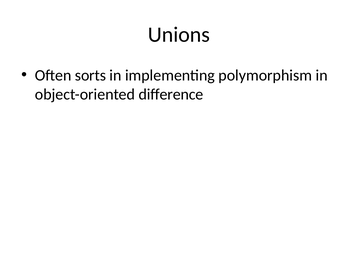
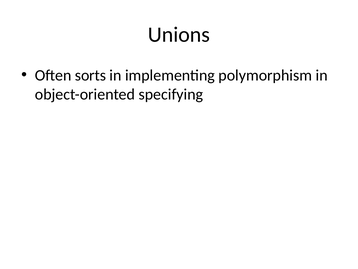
difference: difference -> specifying (171, 94)
